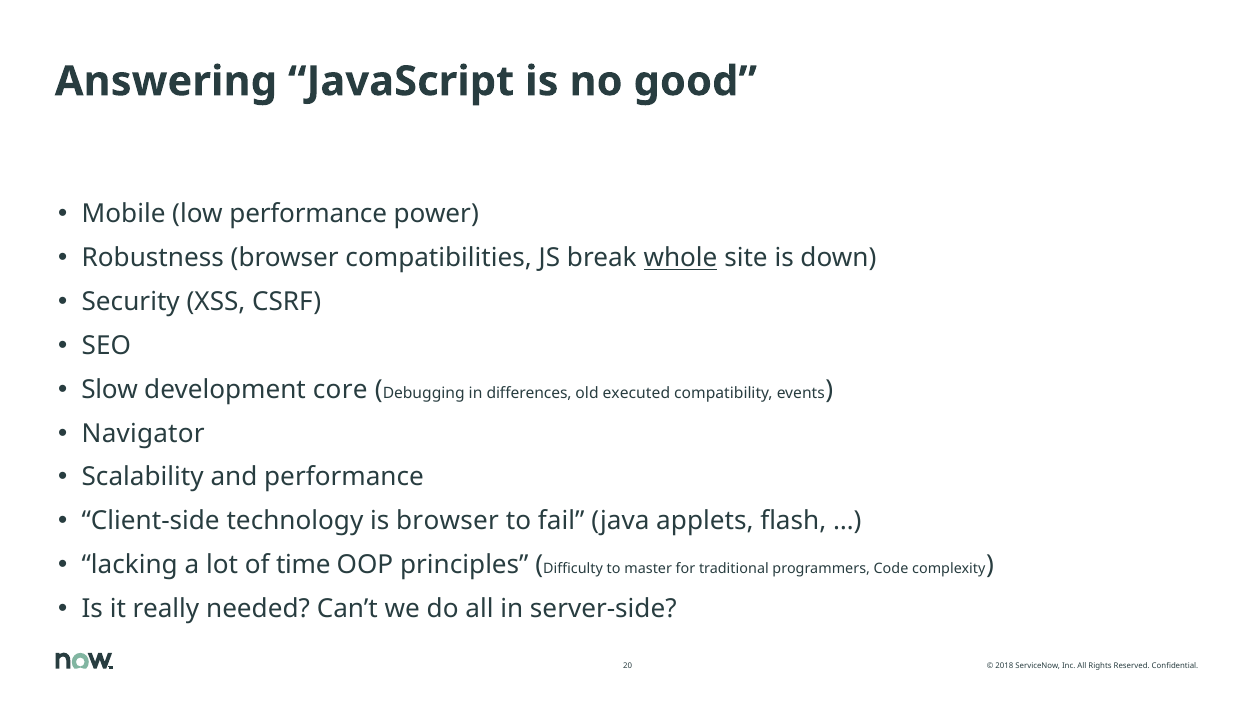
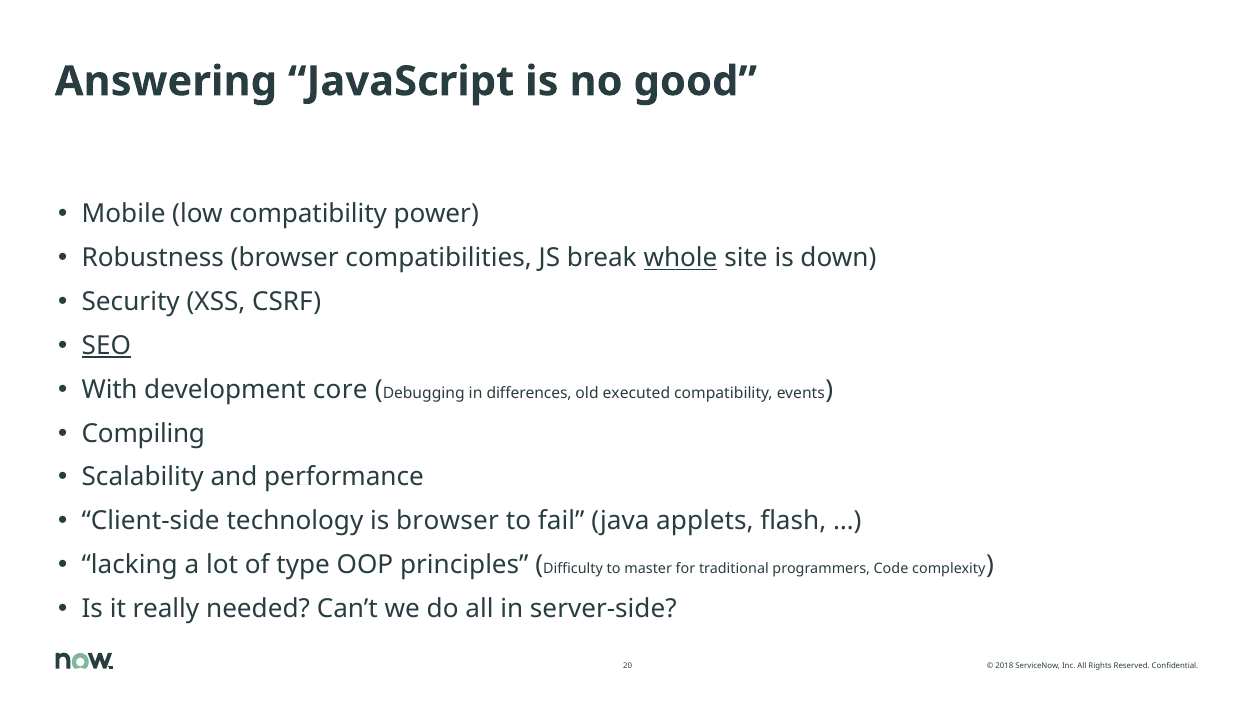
low performance: performance -> compatibility (308, 214)
SEO underline: none -> present (106, 345)
Slow: Slow -> With (110, 389)
Navigator: Navigator -> Compiling (143, 433)
time: time -> type (303, 565)
